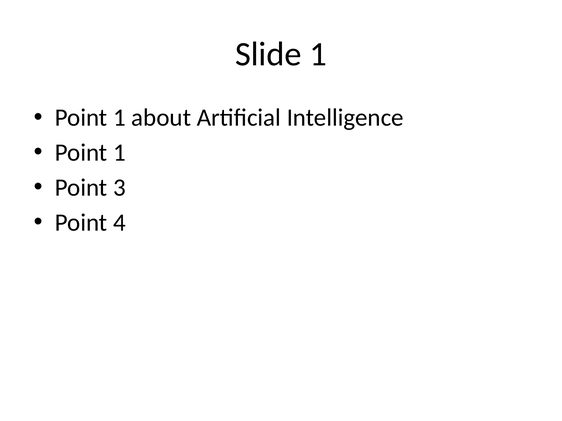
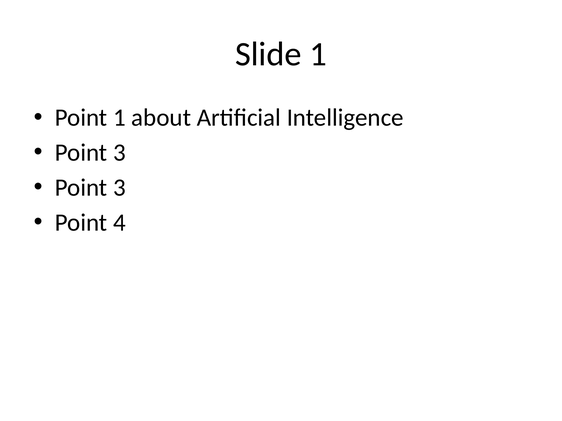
1: 1 -> 3 (119, 153)
